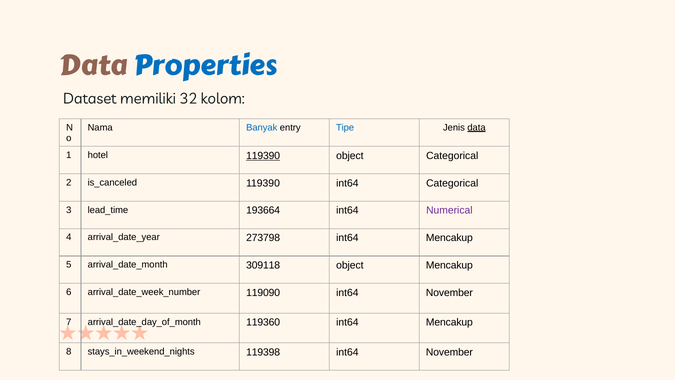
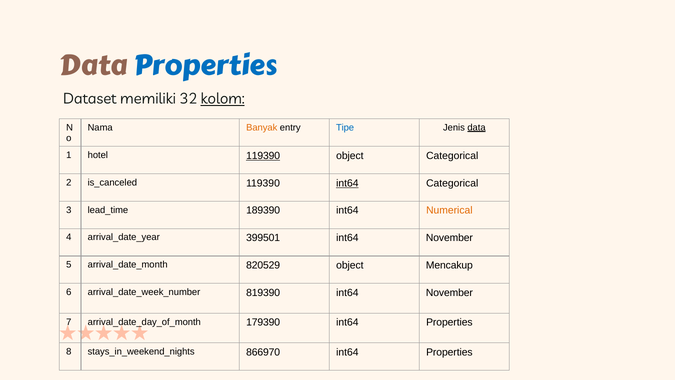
kolom underline: none -> present (223, 99)
Banyak colour: blue -> orange (262, 127)
int64 underline: none -> present (347, 183)
193664: 193664 -> 189390 (263, 210)
Numerical colour: purple -> orange (449, 210)
273798: 273798 -> 399501 (263, 238)
Mencakup: Mencakup -> November (449, 238)
309118: 309118 -> 820529 (263, 265)
119090: 119090 -> 819390 (263, 292)
119360: 119360 -> 179390 (263, 322)
Mencakup: Mencakup -> Properties (449, 322)
119398: 119398 -> 866970 (263, 352)
November: November -> Properties (449, 352)
